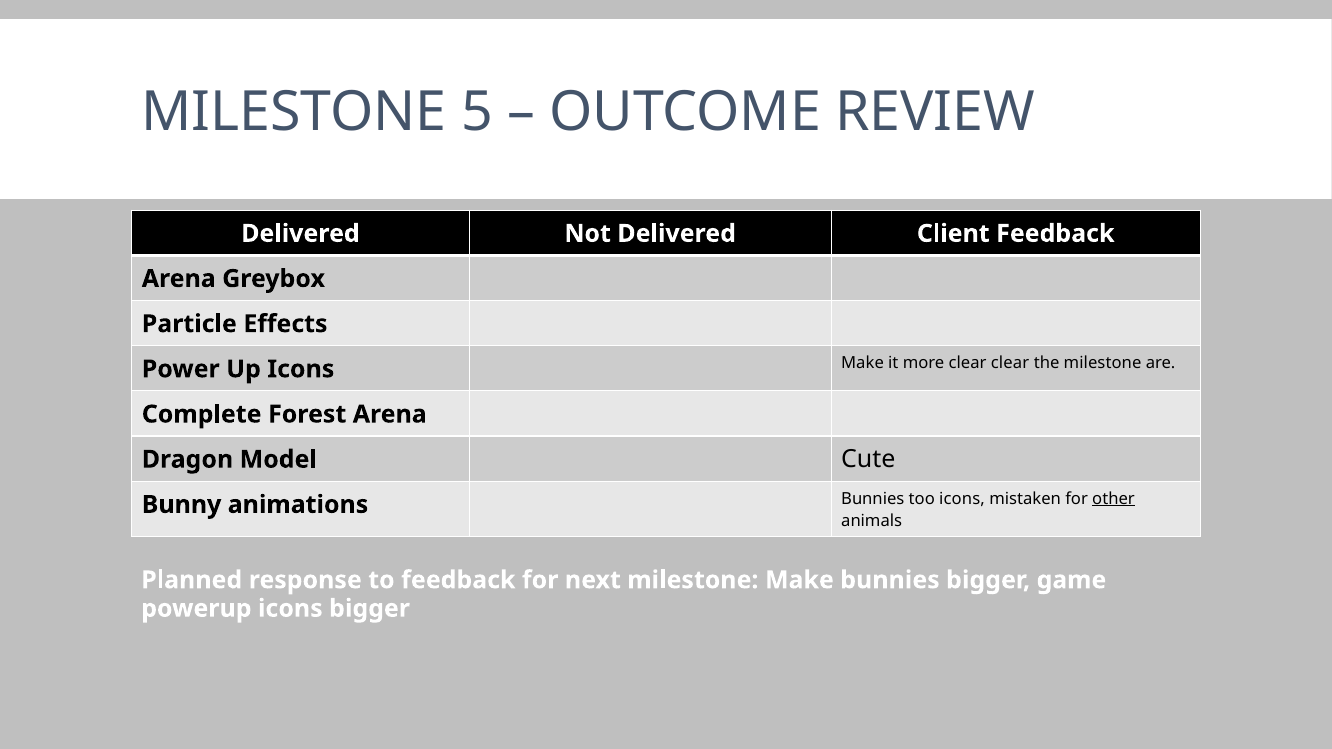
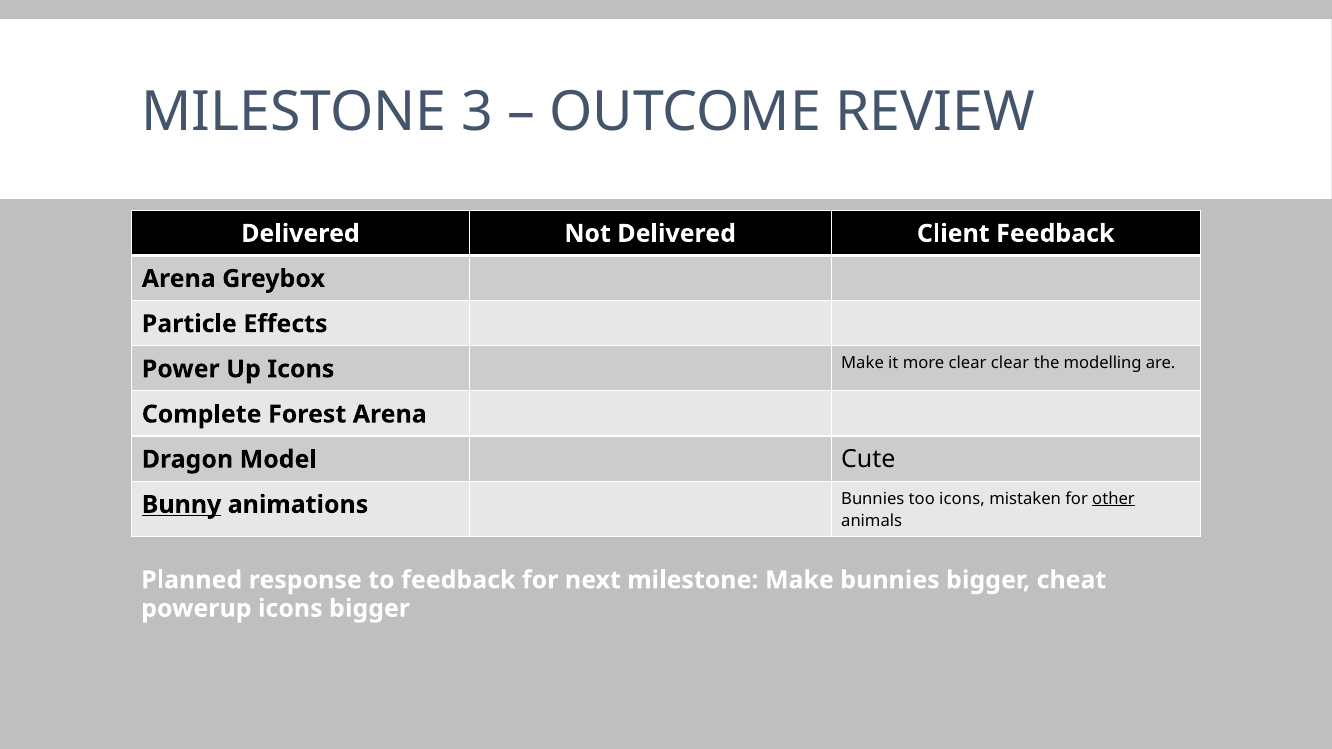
5: 5 -> 3 (477, 112)
the milestone: milestone -> modelling (1103, 363)
Bunny underline: none -> present (182, 505)
game: game -> cheat (1071, 580)
